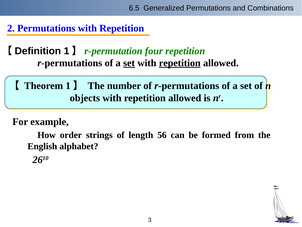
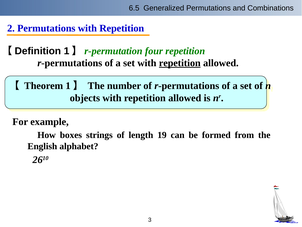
set underline: present -> none (129, 63)
order: order -> boxes (71, 135)
56: 56 -> 19 (162, 135)
